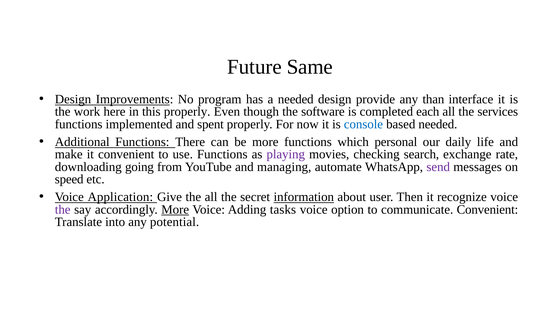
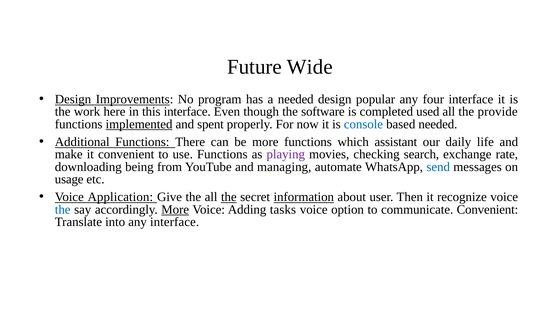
Same: Same -> Wide (310, 67)
provide: provide -> popular (376, 99)
than: than -> four (433, 99)
this properly: properly -> interface (187, 112)
each: each -> used (428, 112)
services: services -> provide (498, 112)
implemented underline: none -> present (139, 124)
personal: personal -> assistant (396, 142)
going: going -> being (139, 167)
send colour: purple -> blue (438, 167)
speed: speed -> usage (69, 179)
the underline: none -> present (229, 197)
the colour: purple -> blue (63, 210)
any potential: potential -> interface (175, 222)
